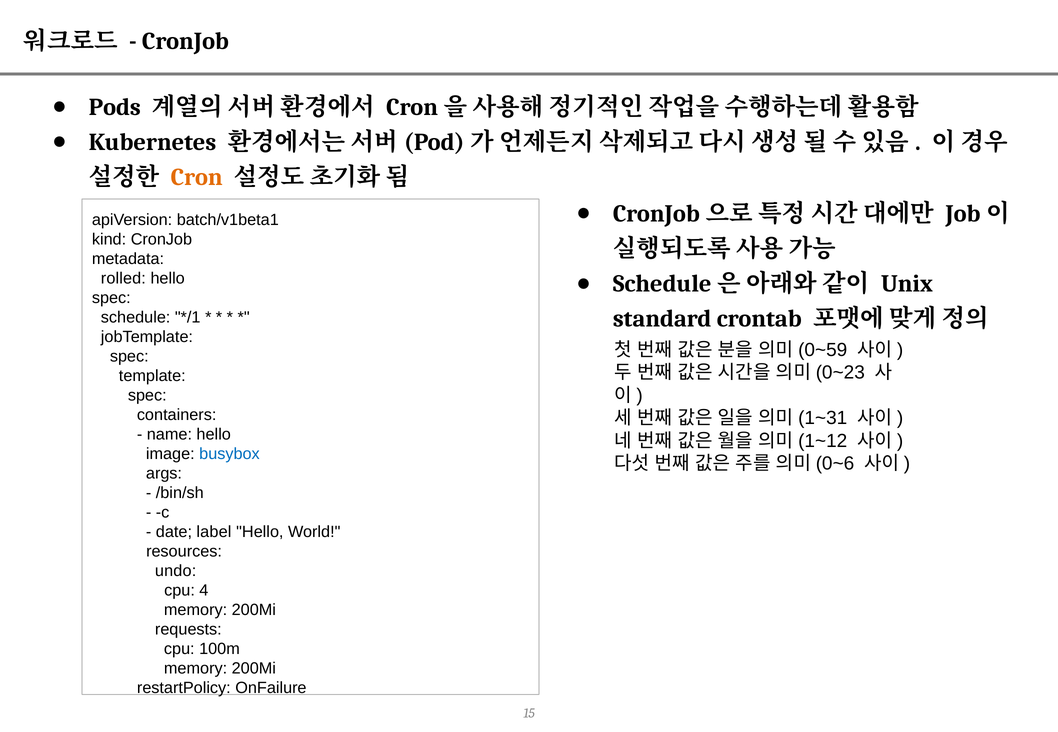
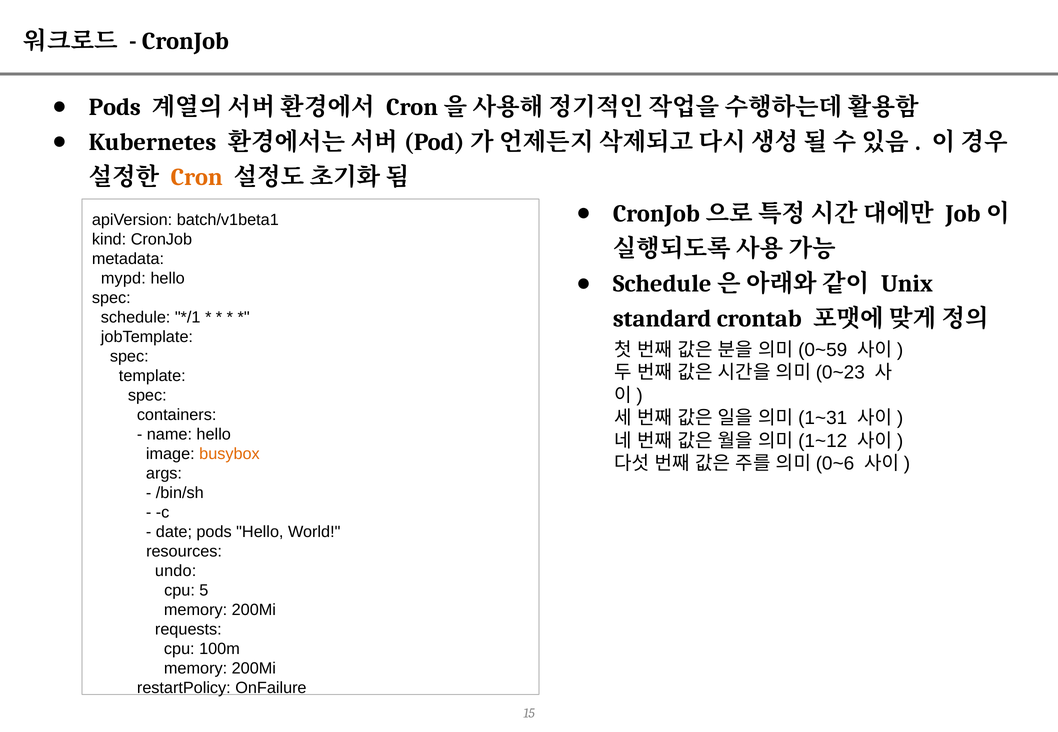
rolled: rolled -> mypd (123, 278)
busybox colour: blue -> orange (229, 454)
date label: label -> pods (214, 532)
4: 4 -> 5 (204, 591)
